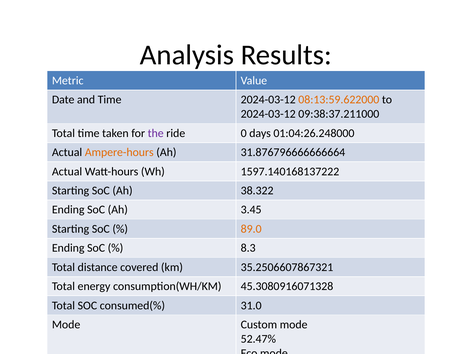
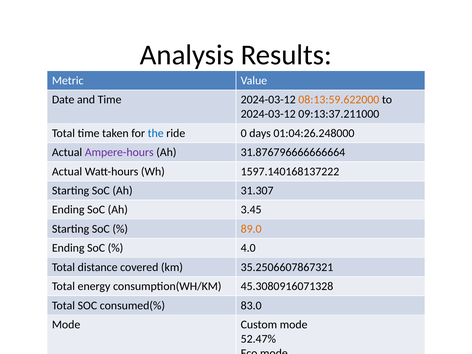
09:38:37.211000: 09:38:37.211000 -> 09:13:37.211000 (339, 114)
the colour: purple -> blue (156, 133)
Ampere-hours colour: orange -> purple (119, 152)
38.322: 38.322 -> 31.307 (257, 191)
8.3: 8.3 -> 4.0 (248, 248)
31.0: 31.0 -> 83.0 (251, 305)
